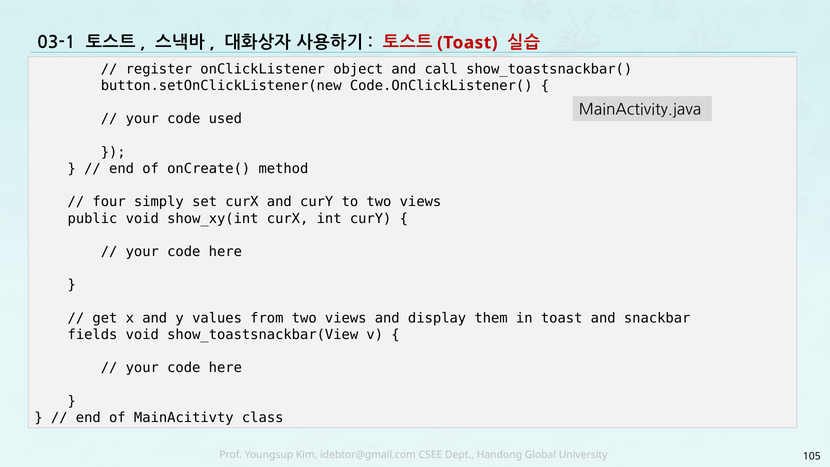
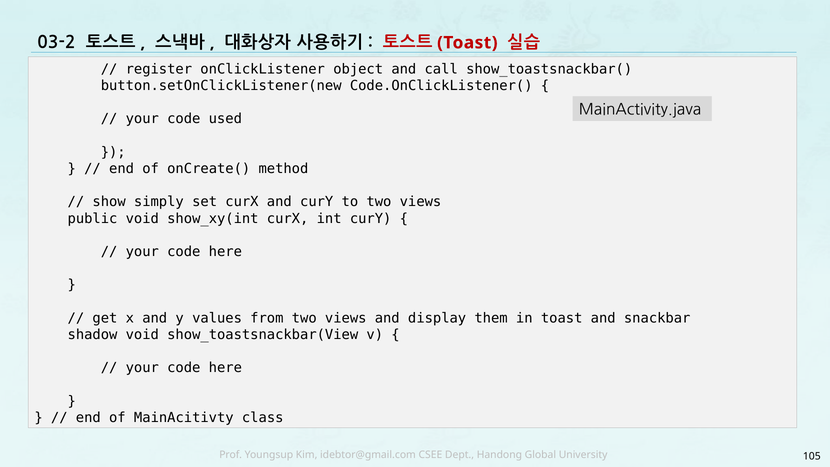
03-1: 03-1 -> 03-2 (56, 43)
four: four -> show (109, 202)
fields: fields -> shadow (93, 335)
